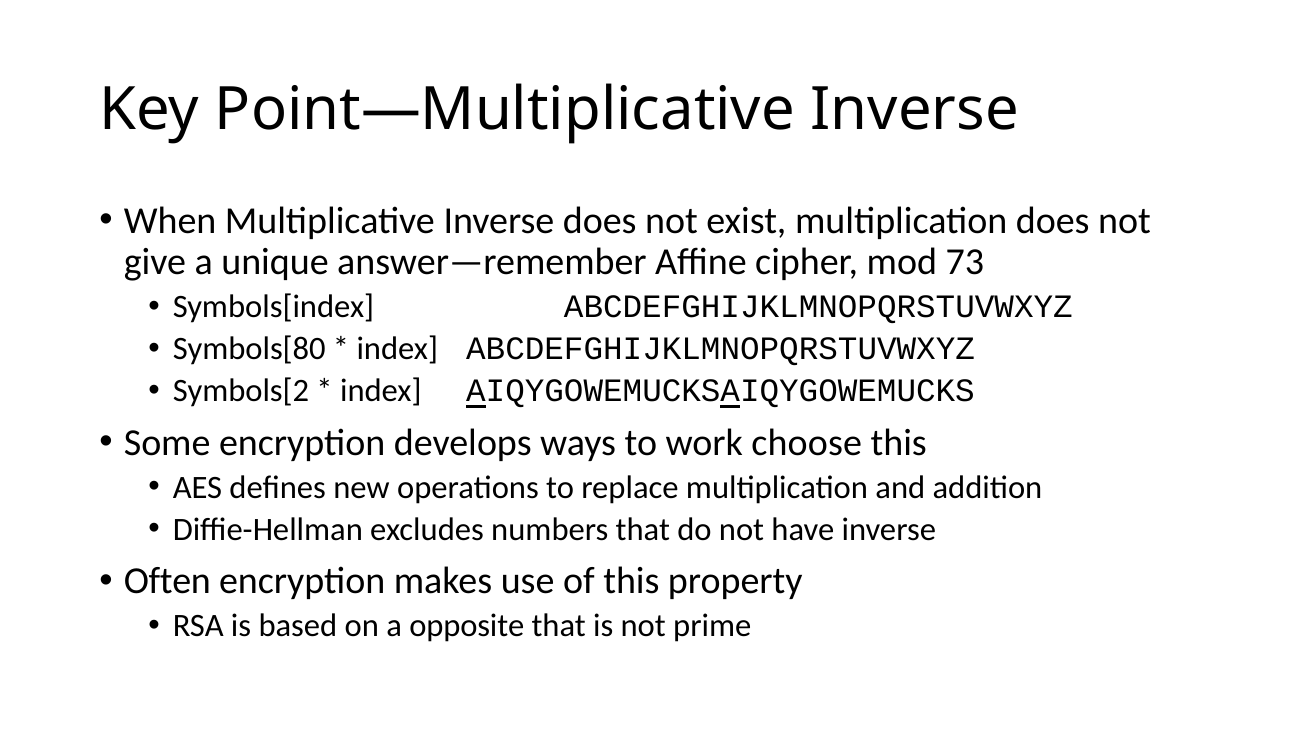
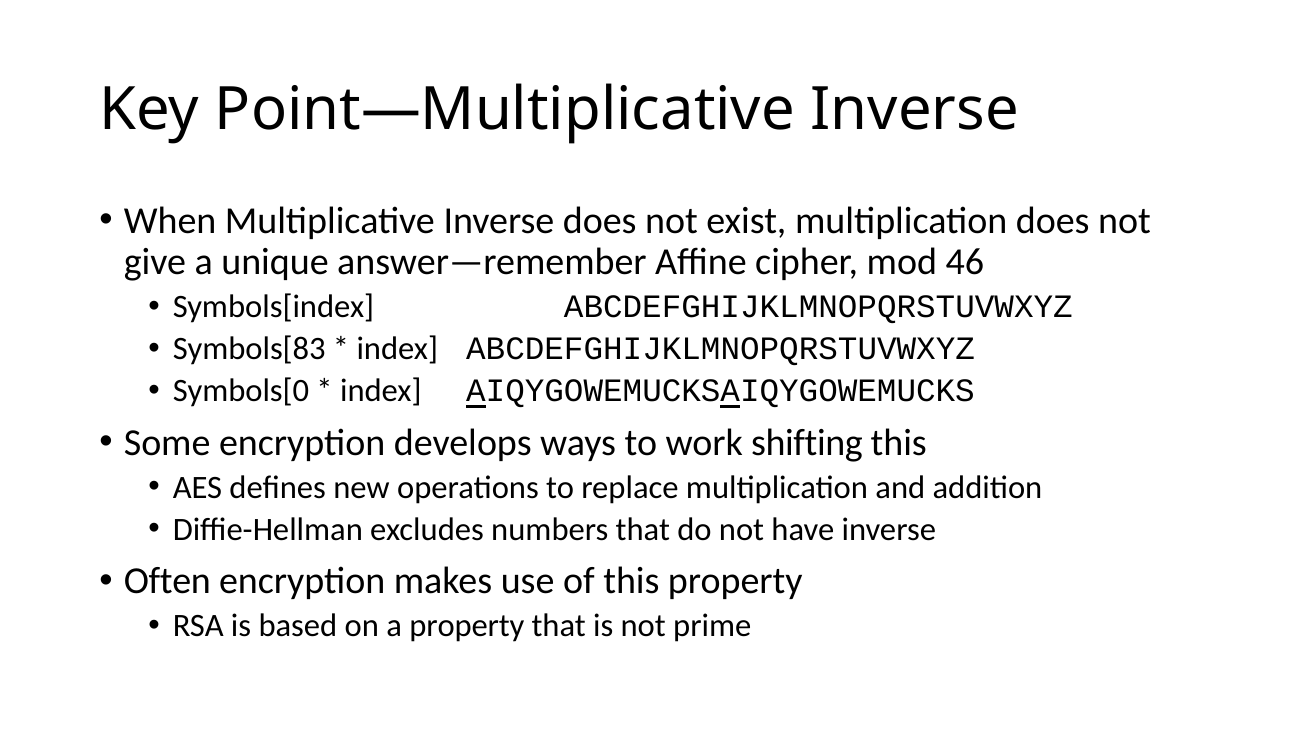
73: 73 -> 46 (965, 262)
Symbols[80: Symbols[80 -> Symbols[83 (249, 348)
Symbols[2: Symbols[2 -> Symbols[0 (241, 390)
choose: choose -> shifting (807, 442)
a opposite: opposite -> property (467, 626)
